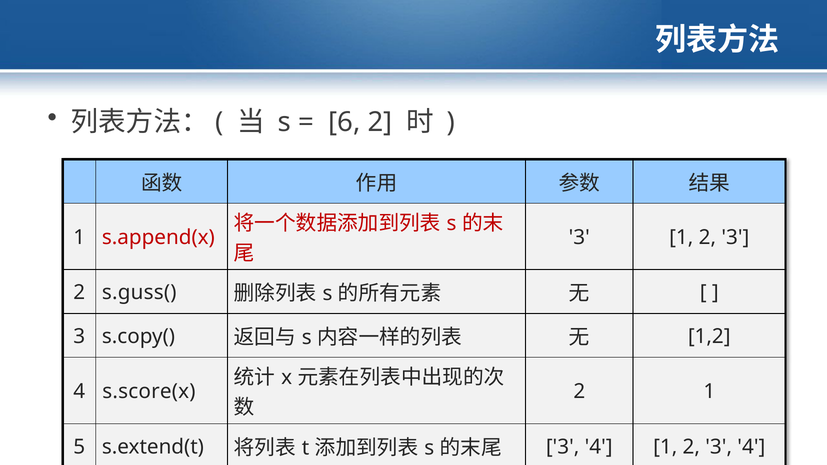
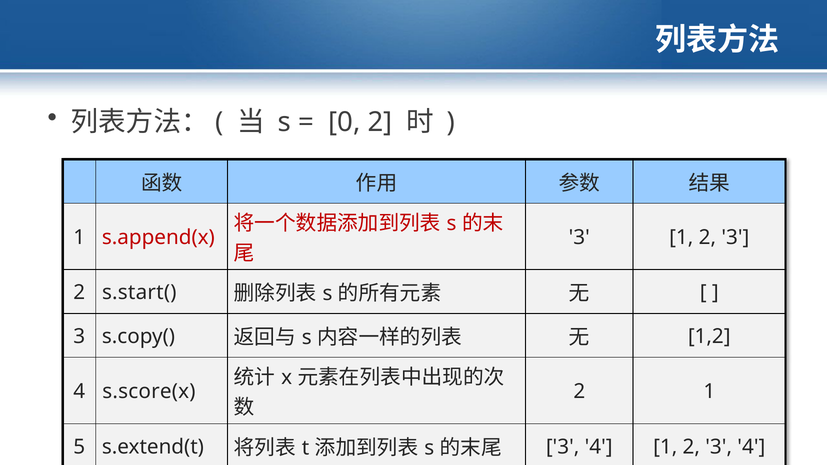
6: 6 -> 0 (344, 122)
s.guss(: s.guss( -> s.start( (139, 293)
